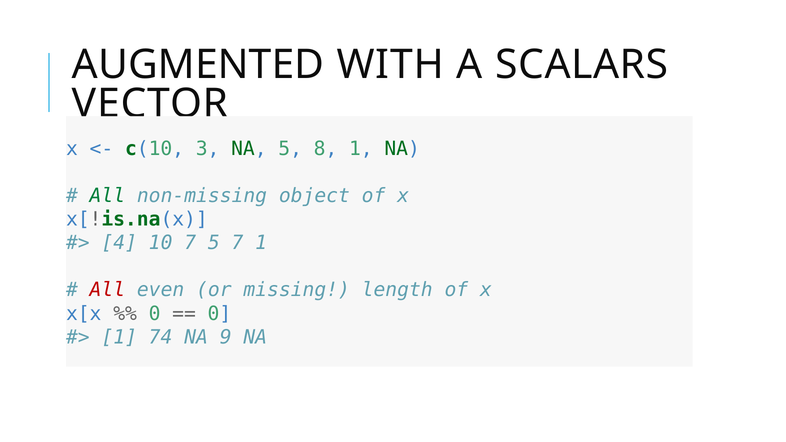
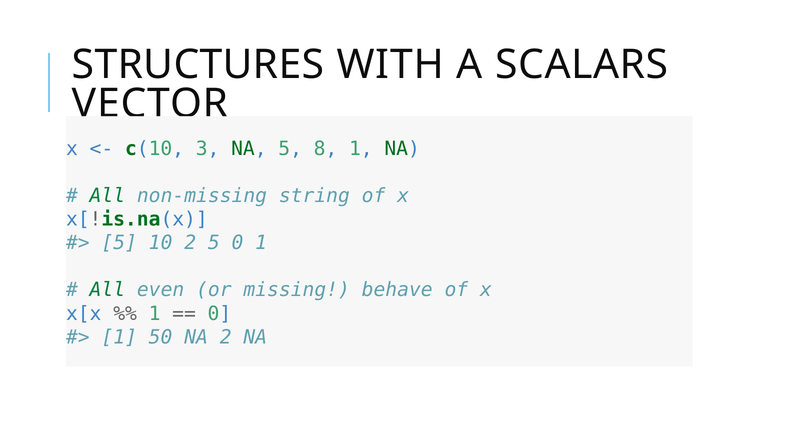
AUGMENTED: AUGMENTED -> STRUCTURES (198, 65)
object: object -> string (314, 196)
4: 4 -> 5 (119, 243)
10 7: 7 -> 2 (190, 243)
5 7: 7 -> 0 (237, 243)
All colour: red -> green (107, 290)
length: length -> behave (397, 290)
0: 0 -> 1 (155, 314)
74: 74 -> 50 (161, 337)
NA 9: 9 -> 2 (226, 337)
